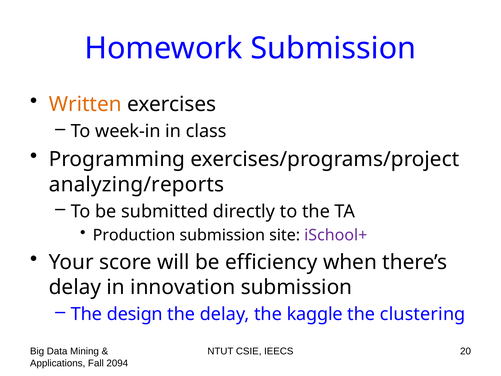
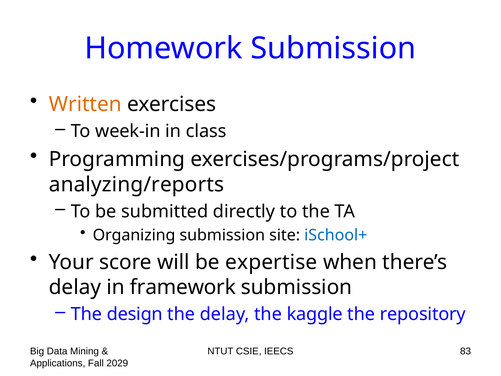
Production: Production -> Organizing (134, 235)
iSchool+ colour: purple -> blue (336, 235)
efficiency: efficiency -> expertise (271, 262)
innovation: innovation -> framework (183, 287)
clustering: clustering -> repository (423, 314)
20: 20 -> 83 (466, 351)
2094: 2094 -> 2029 (117, 363)
